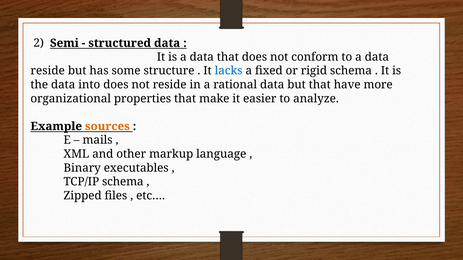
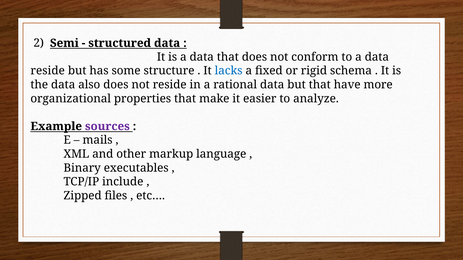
into: into -> also (89, 85)
sources colour: orange -> purple (107, 127)
TCP/IP schema: schema -> include (123, 182)
